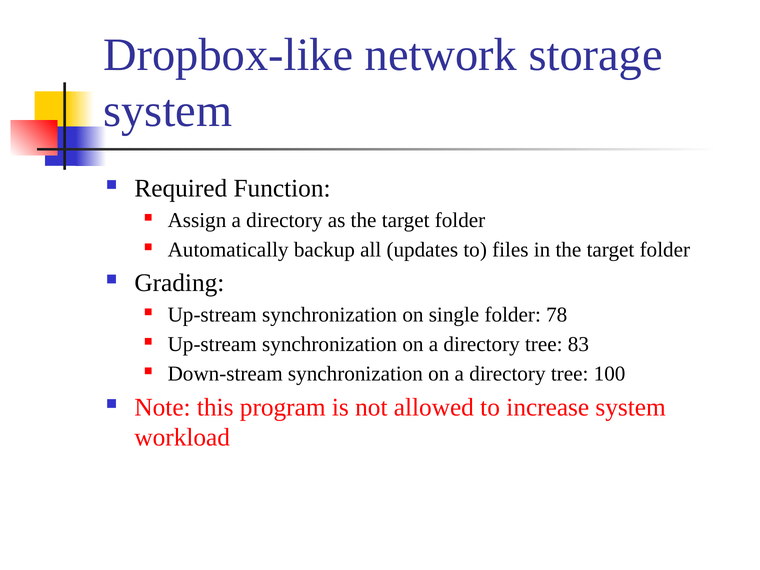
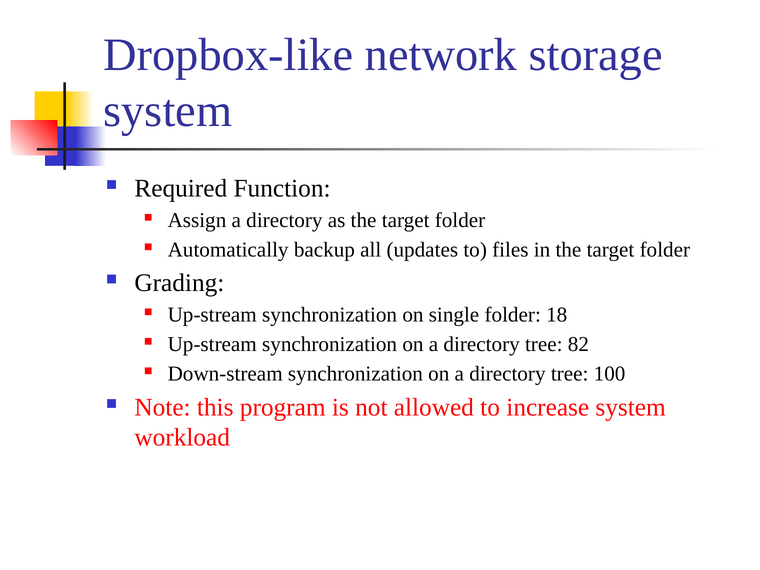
78: 78 -> 18 (557, 315)
83: 83 -> 82 (578, 344)
